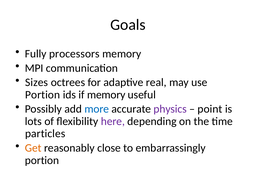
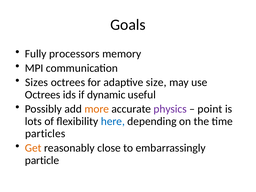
real: real -> size (156, 82)
Portion: Portion -> Octrees (43, 95)
if memory: memory -> dynamic (106, 95)
more colour: blue -> orange (97, 109)
here colour: purple -> blue (113, 121)
portion: portion -> particle (42, 160)
